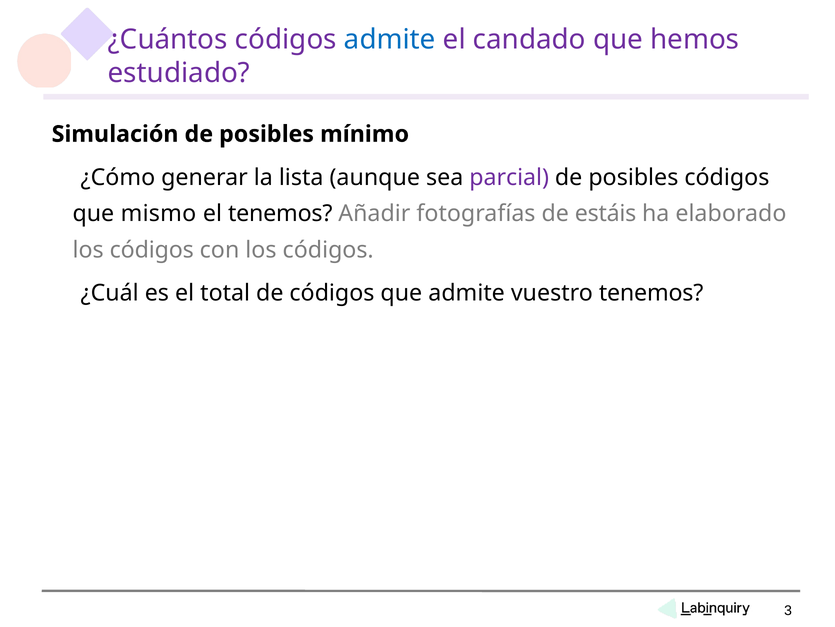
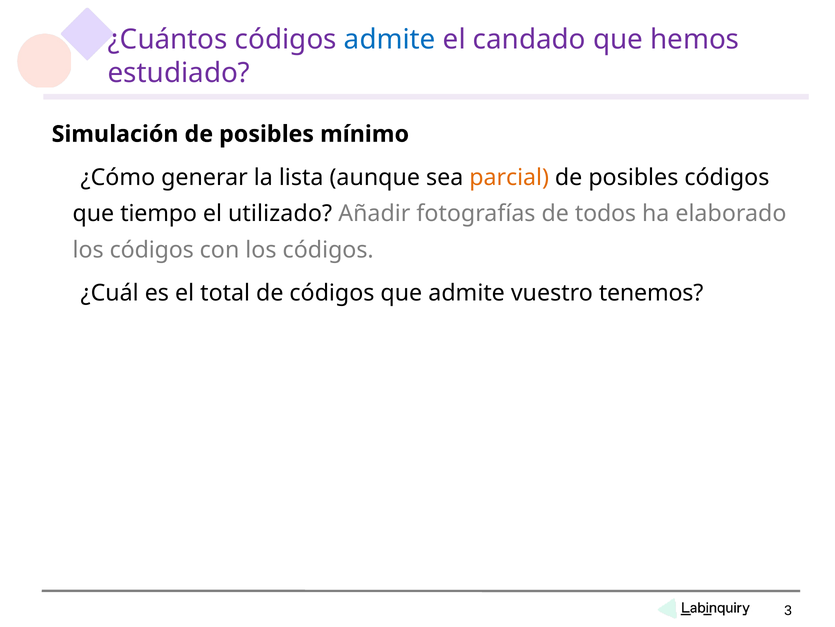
parcial colour: purple -> orange (509, 177)
mismo: mismo -> tiempo (159, 213)
el tenemos: tenemos -> utilizado (280, 213)
estáis: estáis -> todos (606, 213)
